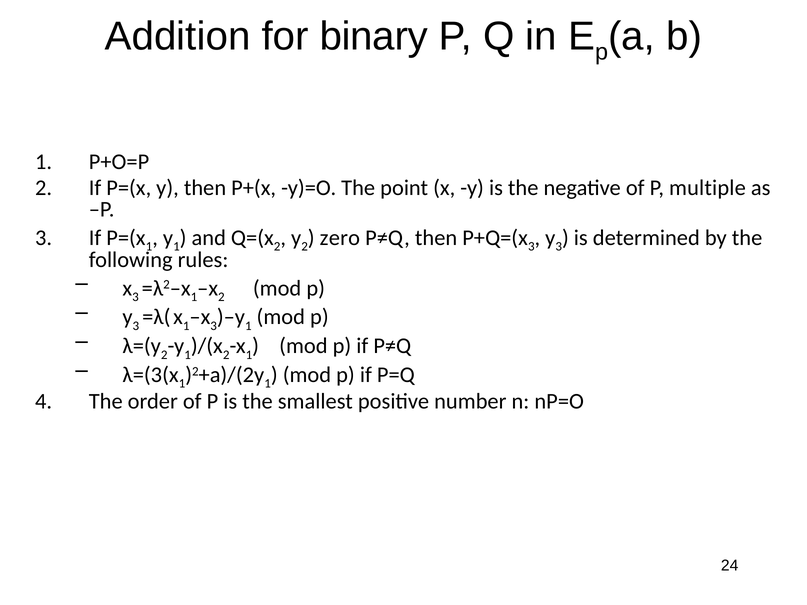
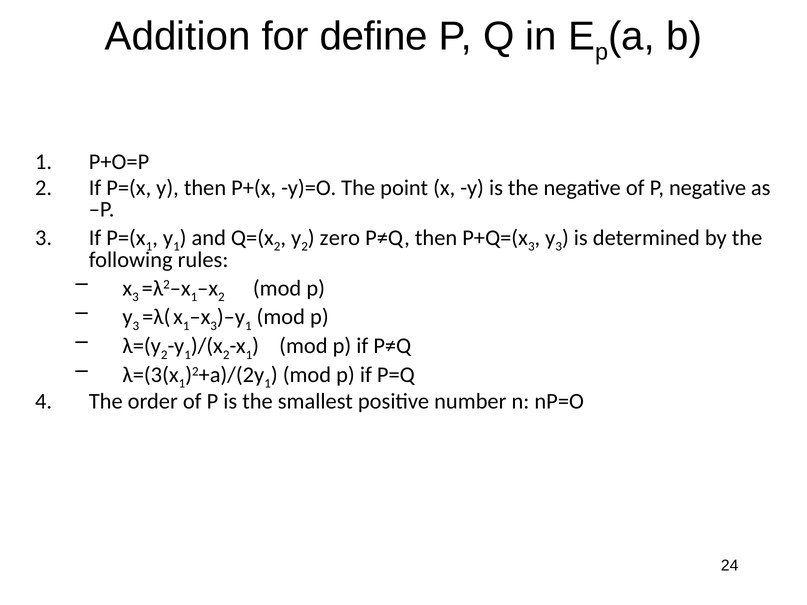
binary: binary -> define (374, 36)
P multiple: multiple -> negative (708, 188)
